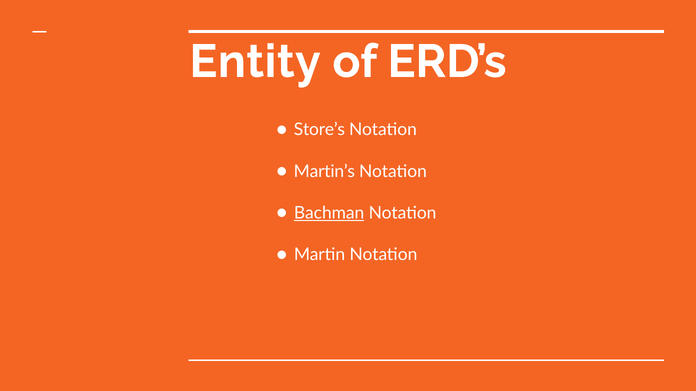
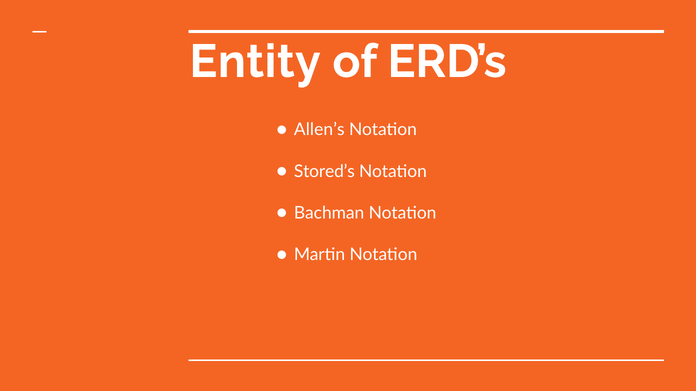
Store’s: Store’s -> Allen’s (319, 130)
Martin’s: Martin’s -> Stored’s (324, 172)
Bachman underline: present -> none (329, 213)
